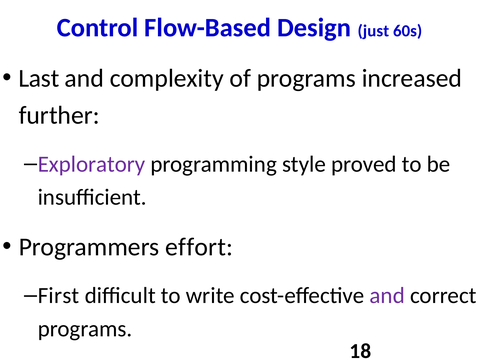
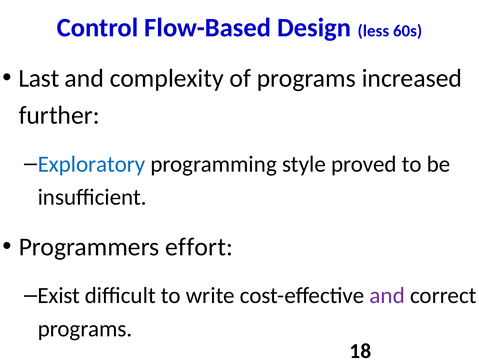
just: just -> less (373, 31)
Exploratory colour: purple -> blue (91, 164)
First: First -> Exist (59, 295)
